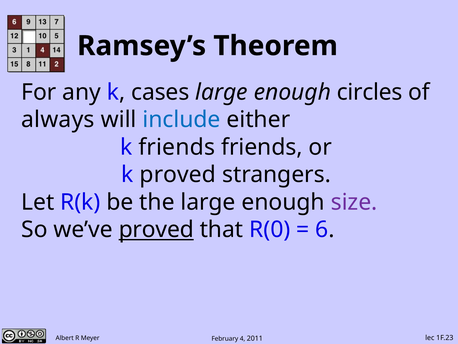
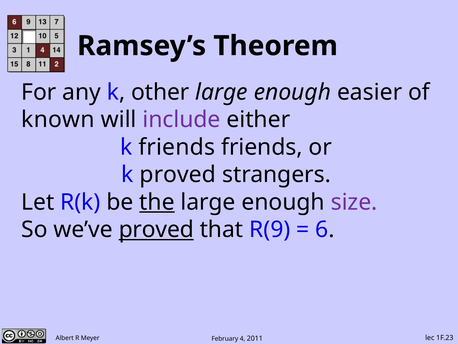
cases: cases -> other (160, 92)
circles: circles -> easier (370, 92)
always: always -> known (58, 119)
include colour: blue -> purple (182, 119)
the underline: none -> present (157, 202)
R(0: R(0 -> R(9 (270, 229)
